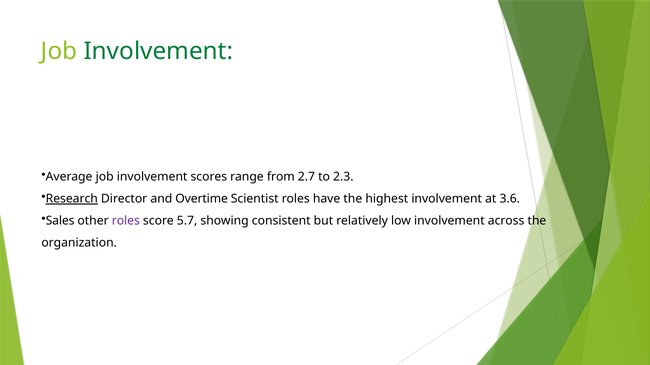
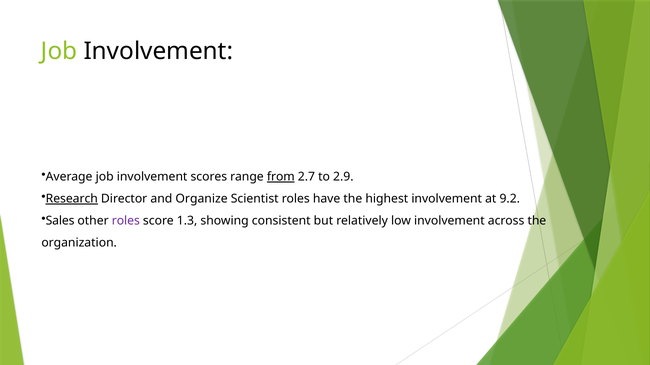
Involvement colour: green -> black (158, 51)
from underline: none -> present (281, 177)
2.3: 2.3 -> 2.9 (343, 177)
Overtime: Overtime -> Organize (202, 199)
3.6: 3.6 -> 9.2 (510, 199)
5.7: 5.7 -> 1.3 (187, 221)
